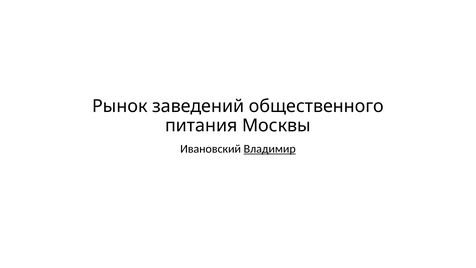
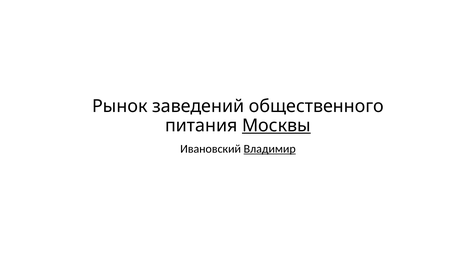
Москвы underline: none -> present (276, 125)
